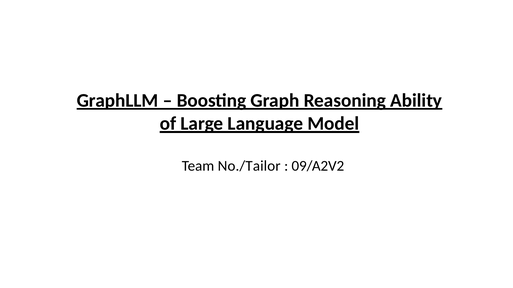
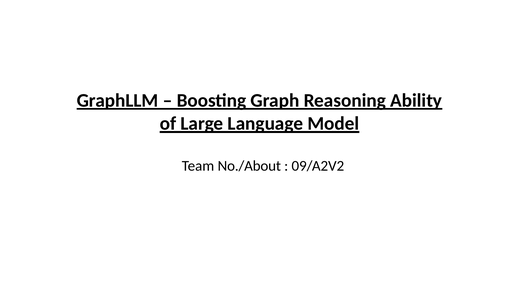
No./Tailor: No./Tailor -> No./About (249, 166)
